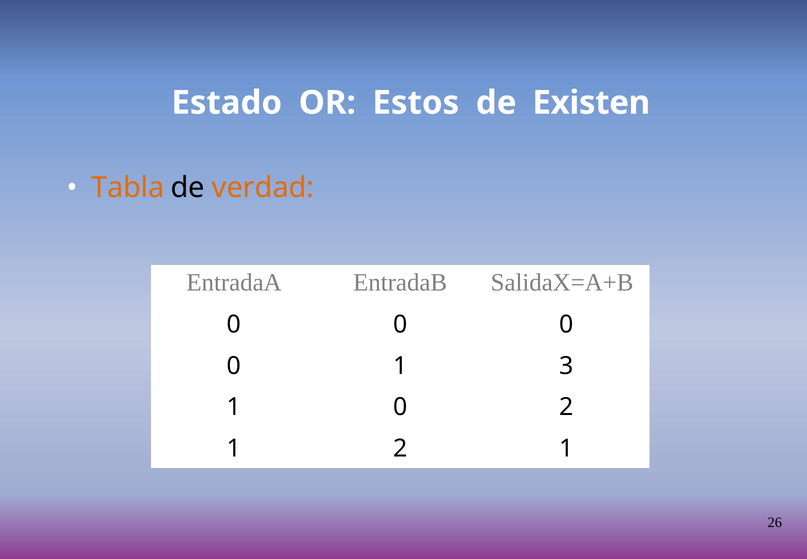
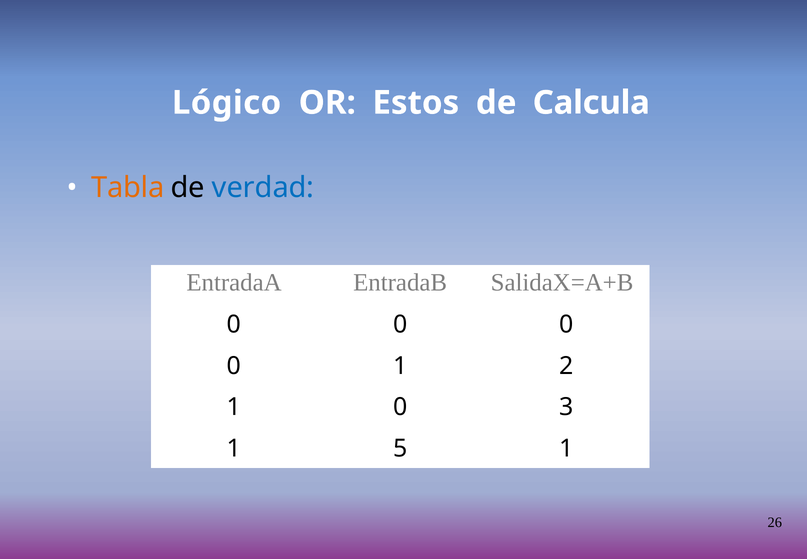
Estado: Estado -> Lógico (227, 103)
Existen: Existen -> Calcula (591, 103)
verdad colour: orange -> blue (263, 188)
3: 3 -> 2 (566, 366)
0 2: 2 -> 3 (566, 407)
1 2: 2 -> 5 (400, 449)
